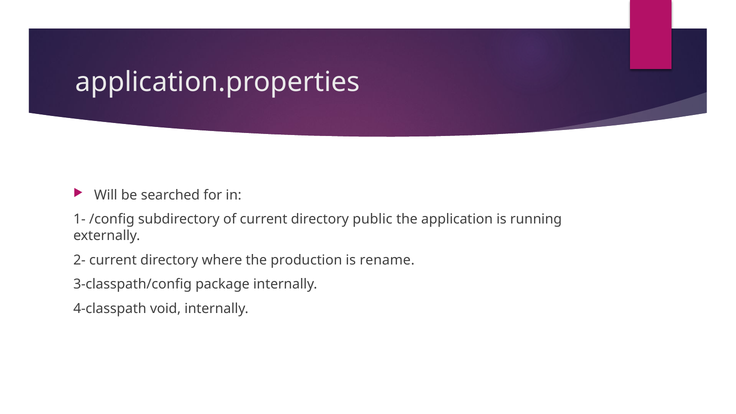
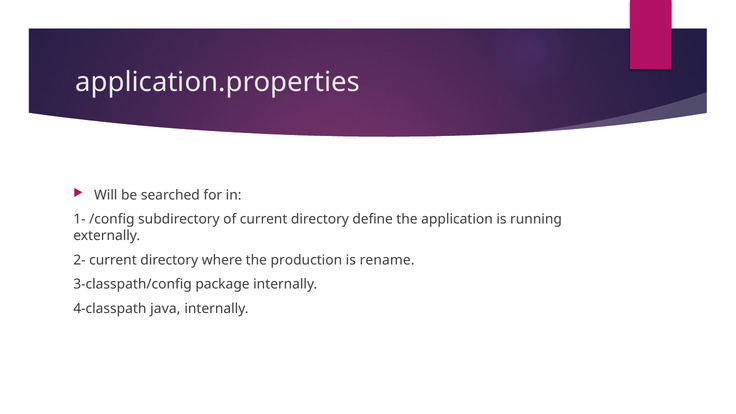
public: public -> define (373, 219)
void: void -> java (165, 308)
